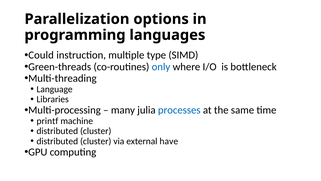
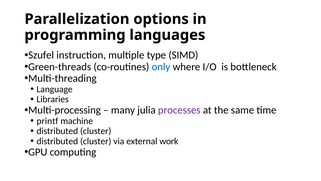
Could: Could -> Szufel (41, 55)
processes colour: blue -> purple (179, 110)
have: have -> work (169, 141)
